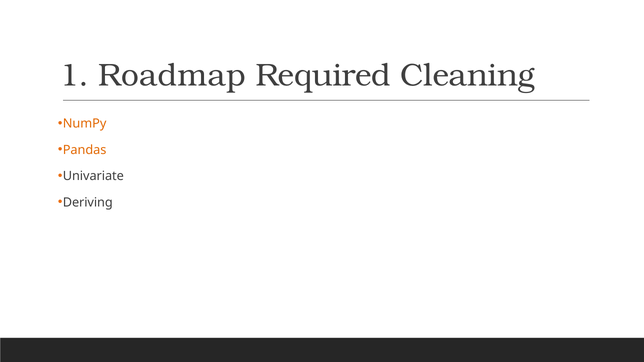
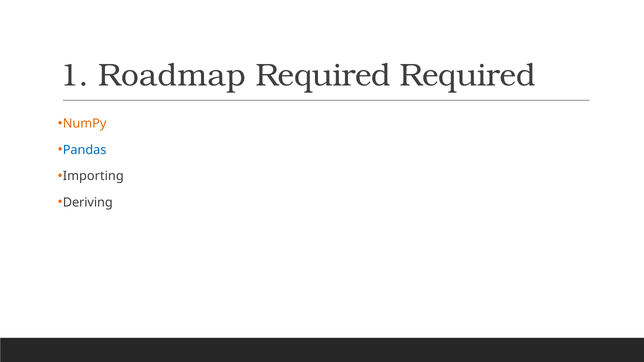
Required Cleaning: Cleaning -> Required (468, 76)
Pandas colour: orange -> blue (85, 150)
Univariate: Univariate -> Importing (93, 176)
